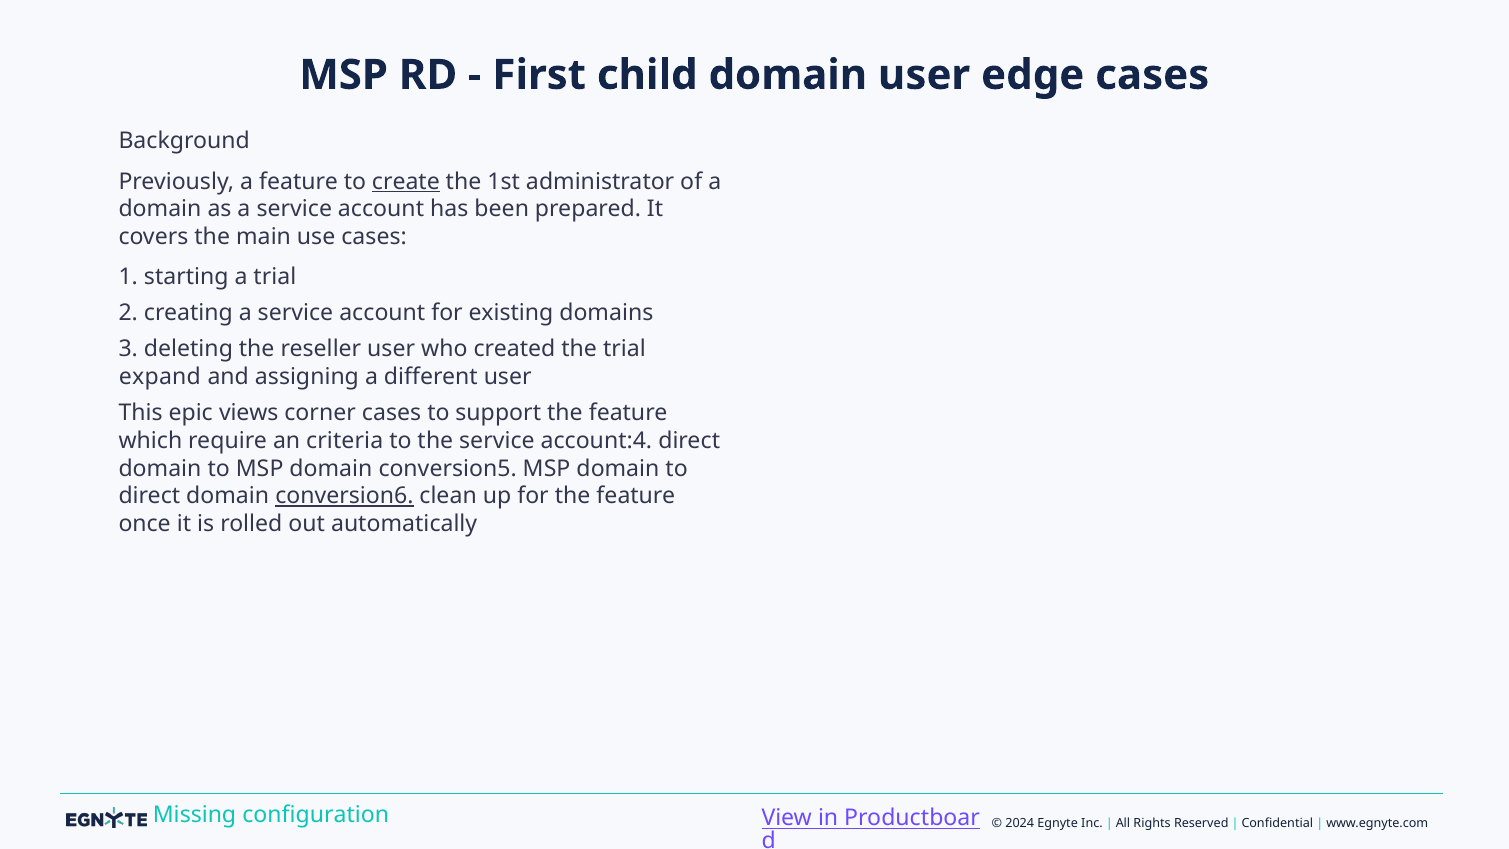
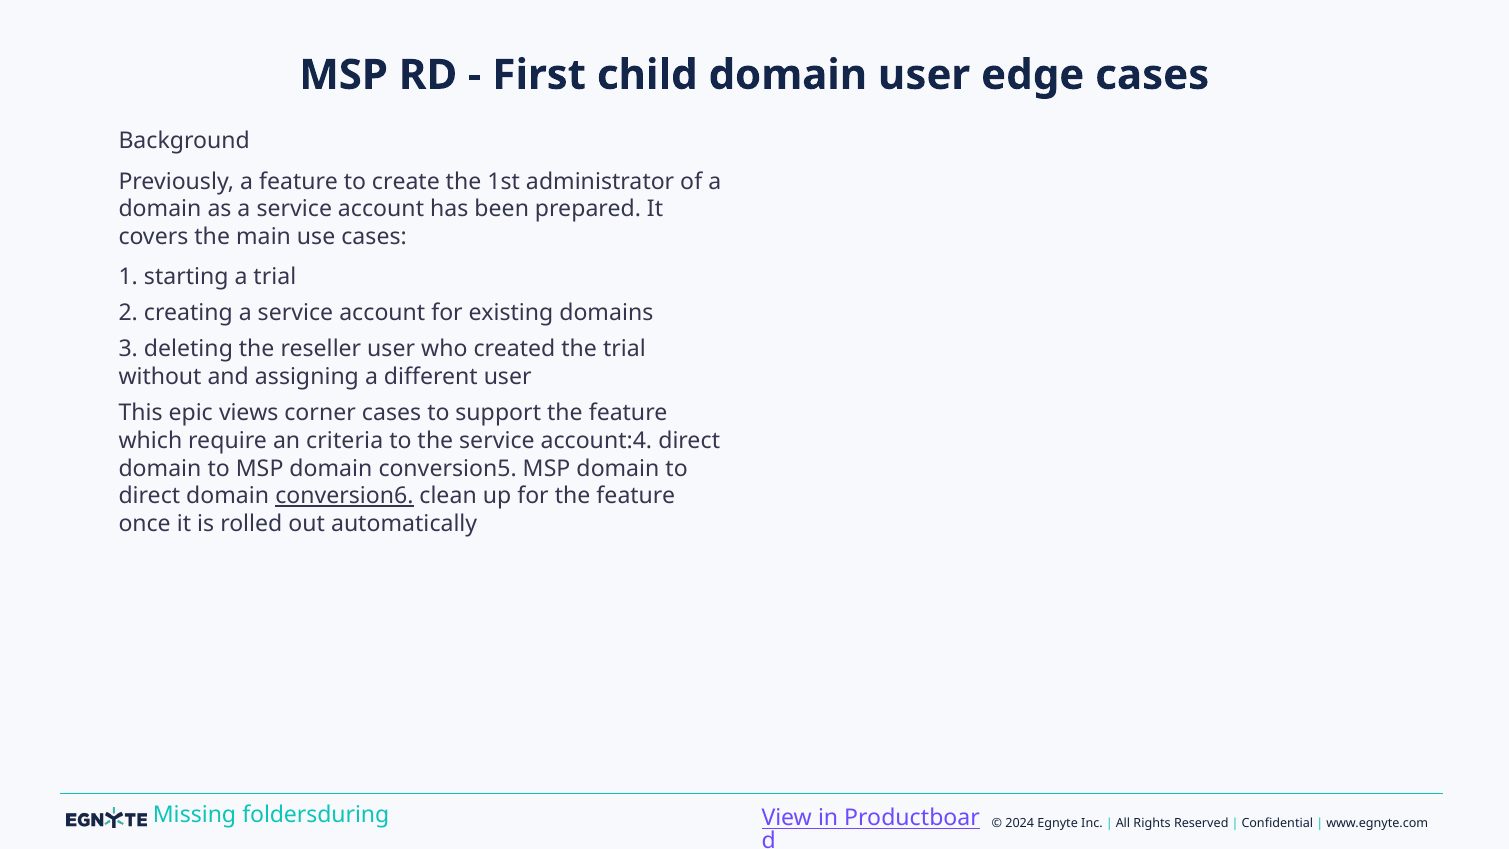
create underline: present -> none (406, 182)
expand: expand -> without (160, 377)
configuration: configuration -> foldersduring (316, 815)
